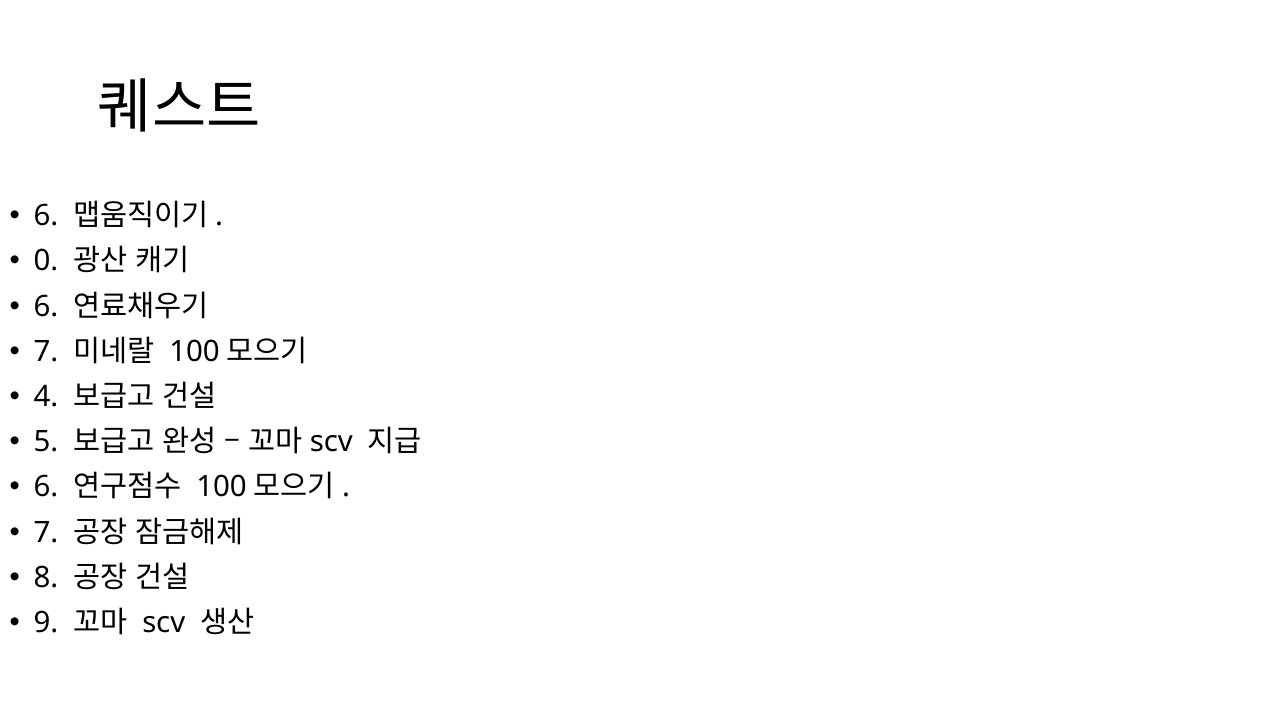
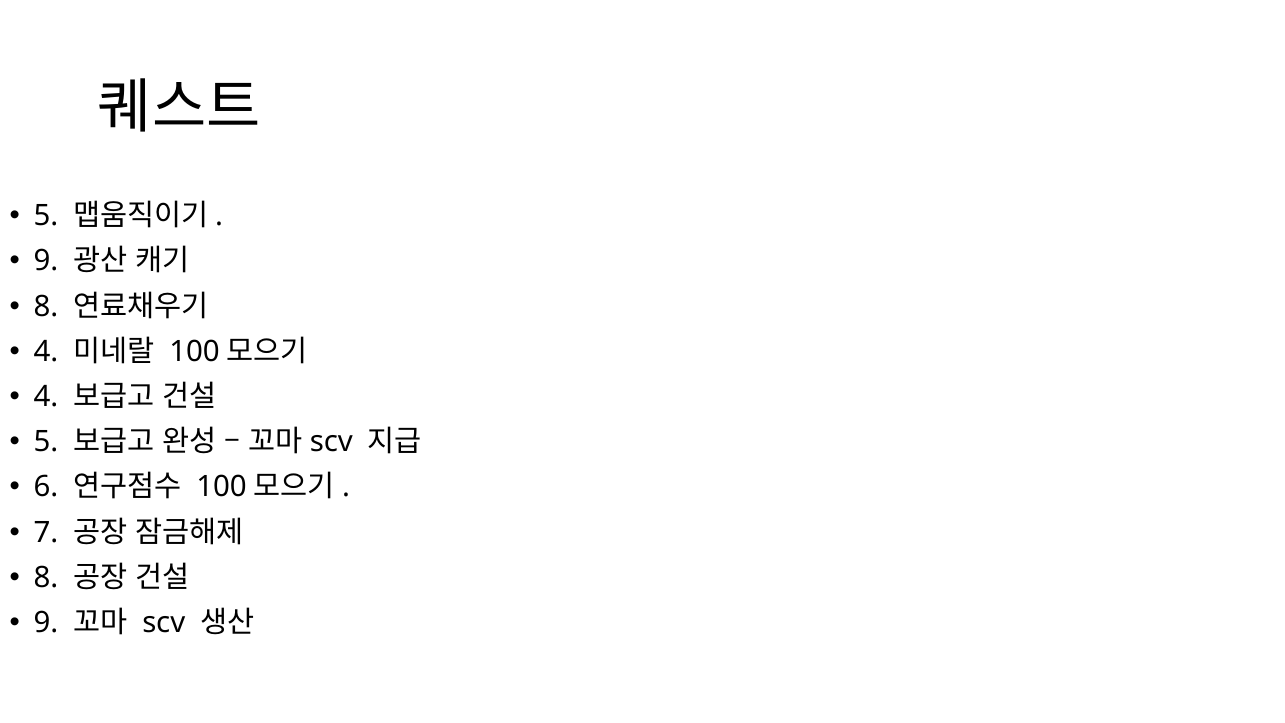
6: 6 -> 5 (46, 216)
0: 0 -> 9 (46, 261)
6: 6 -> 8 (46, 306)
7: 7 -> 4 (46, 352)
